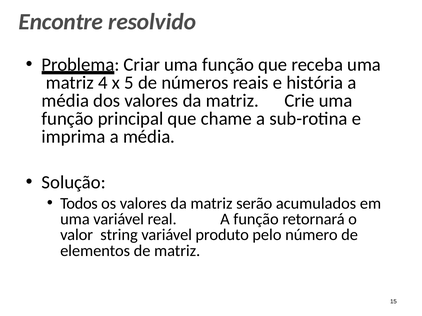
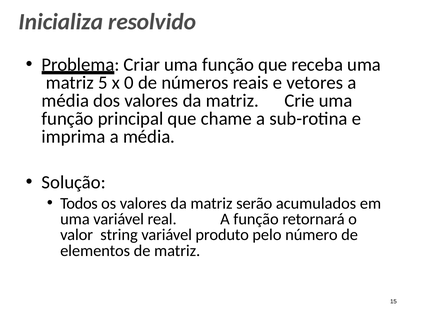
Encontre: Encontre -> Inicializa (61, 22)
4: 4 -> 5 (103, 83)
5: 5 -> 0 (129, 83)
história: história -> vetores (315, 83)
